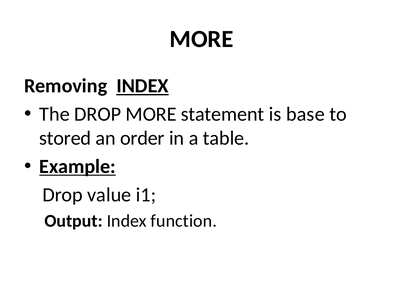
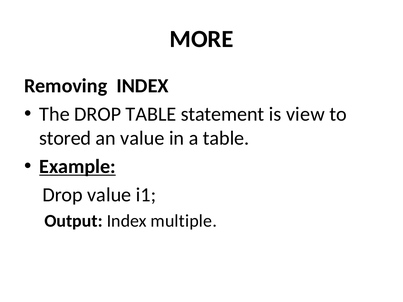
INDEX underline: present -> none (142, 86)
DROP MORE: MORE -> TABLE (151, 114)
base: base -> view (305, 114)
an order: order -> value (142, 138)
function: function -> multiple (184, 221)
